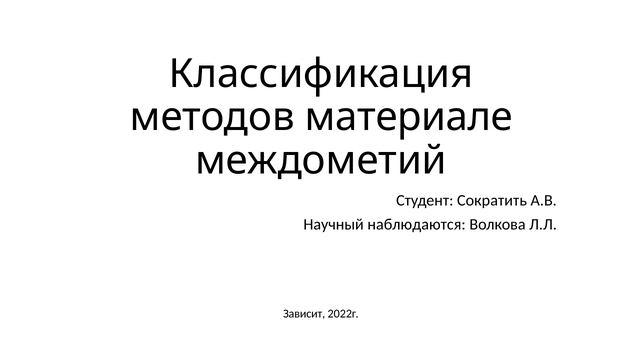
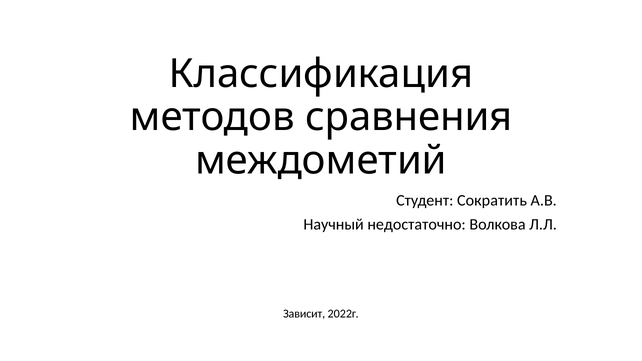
материале: материале -> сравнения (409, 117)
наблюдаются: наблюдаются -> недостаточно (417, 225)
